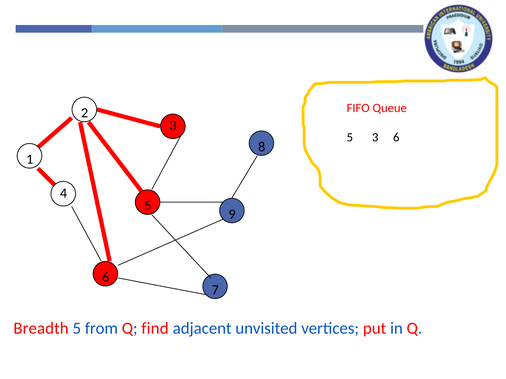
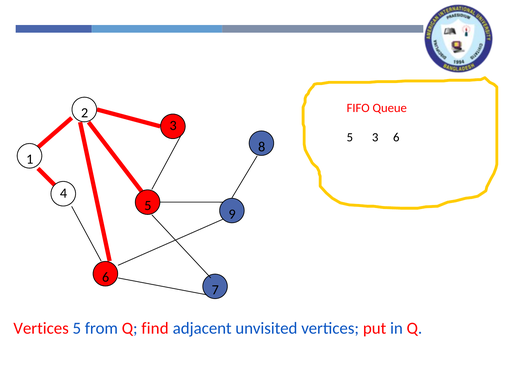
Breadth: Breadth -> Vertices (41, 329)
